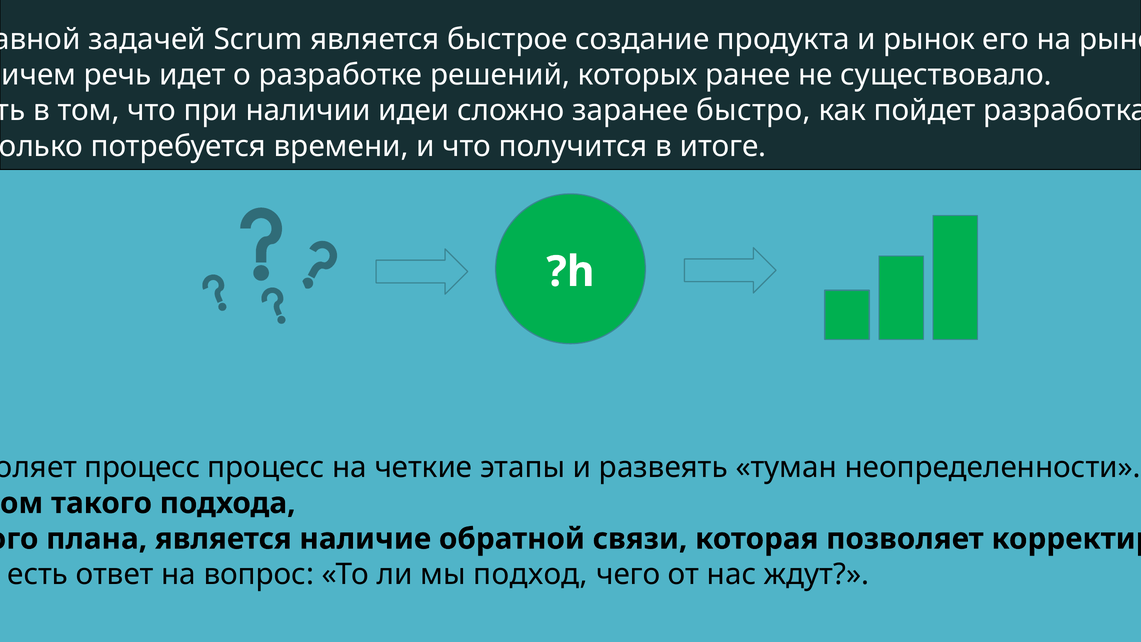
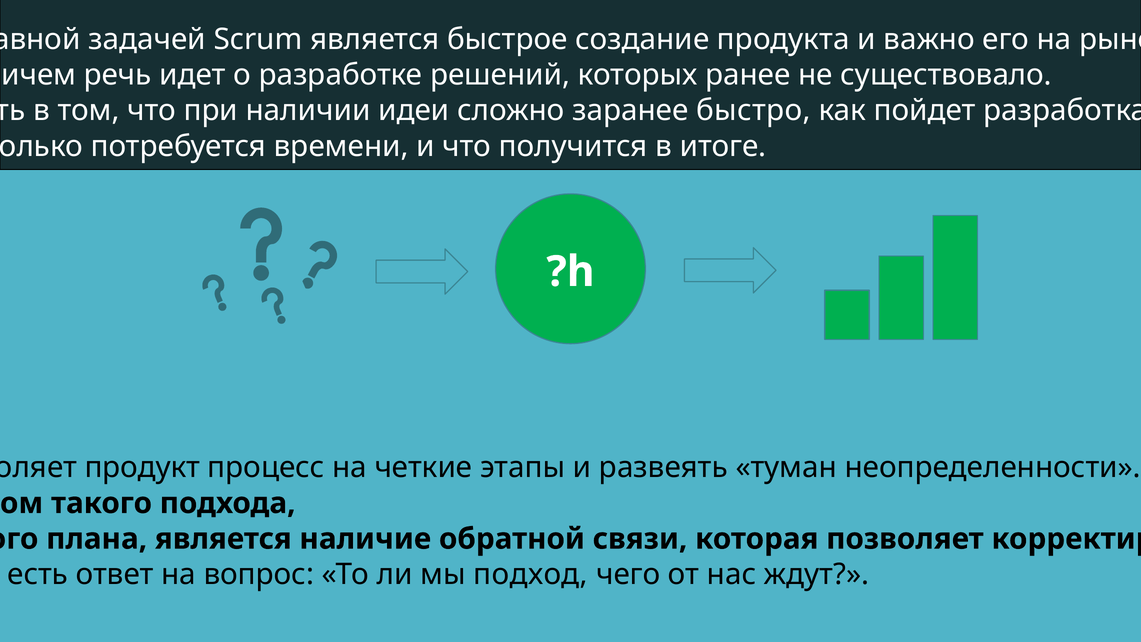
и рынок: рынок -> важно (929, 39)
процесс: процесс -> продукт (142, 467)
